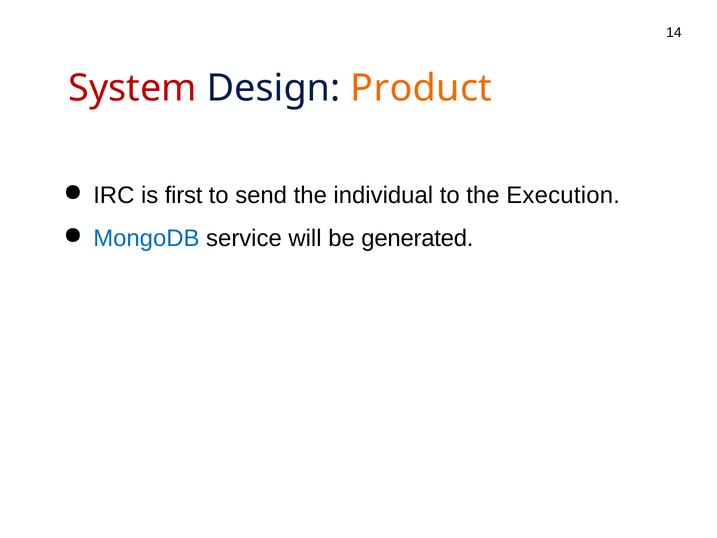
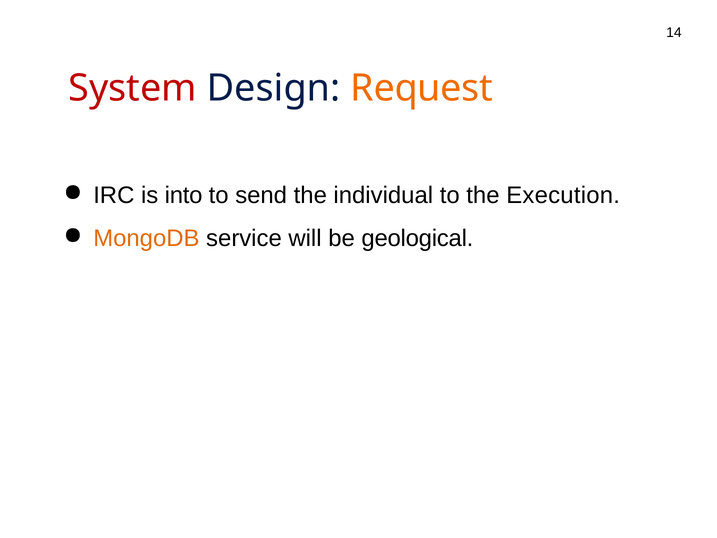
Product: Product -> Request (422, 88)
first: first -> into (184, 195)
MongoDB colour: blue -> orange (146, 238)
generated: generated -> geological (417, 238)
